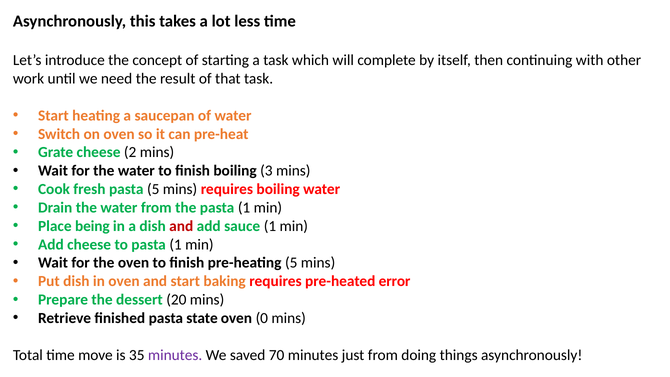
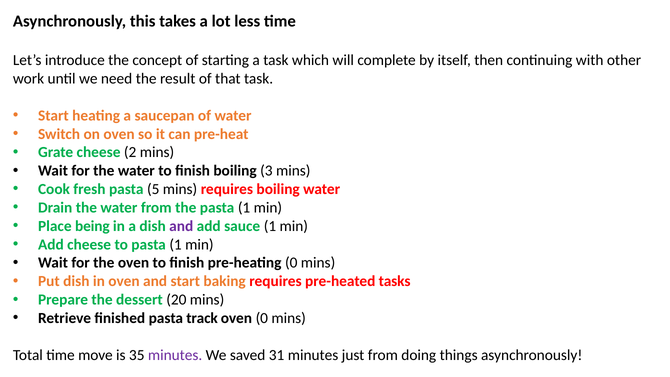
and colour: red -> purple (181, 226)
pre-heating 5: 5 -> 0 (291, 263)
error: error -> tasks (395, 281)
state: state -> track (202, 318)
70: 70 -> 31 (277, 355)
